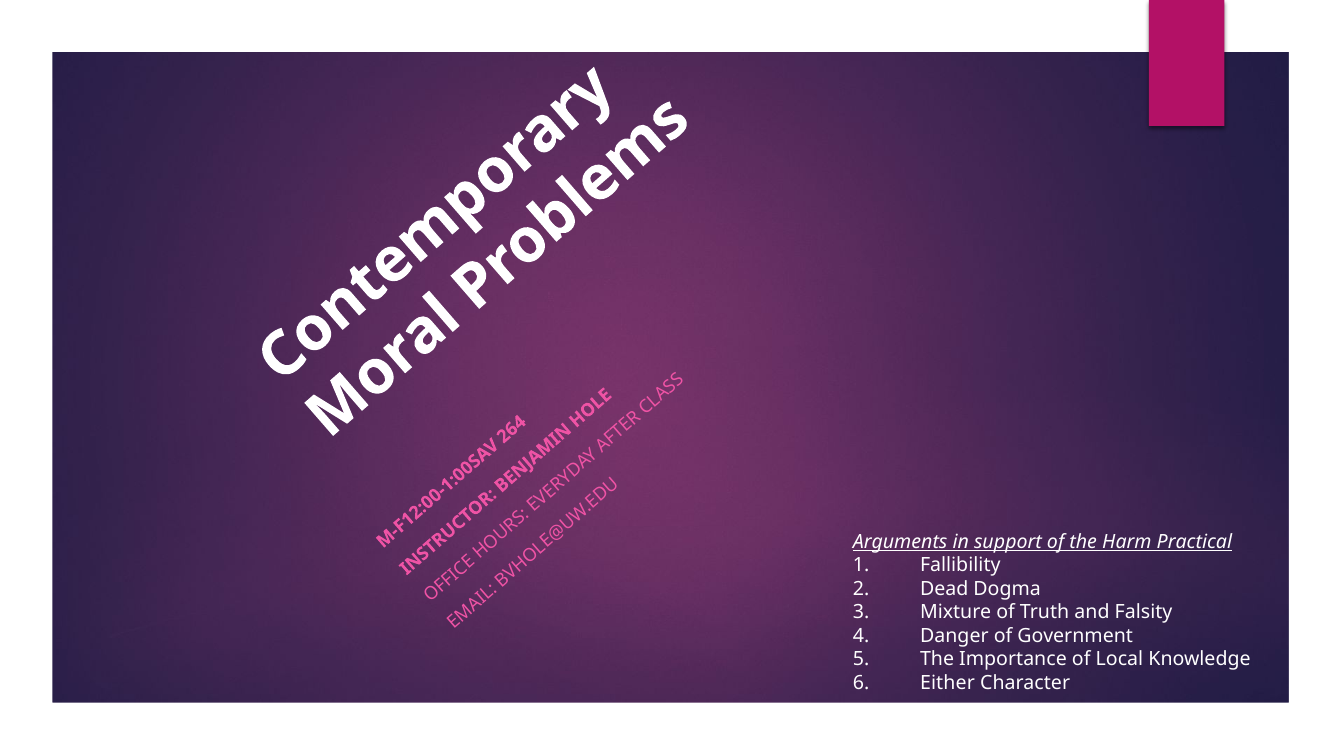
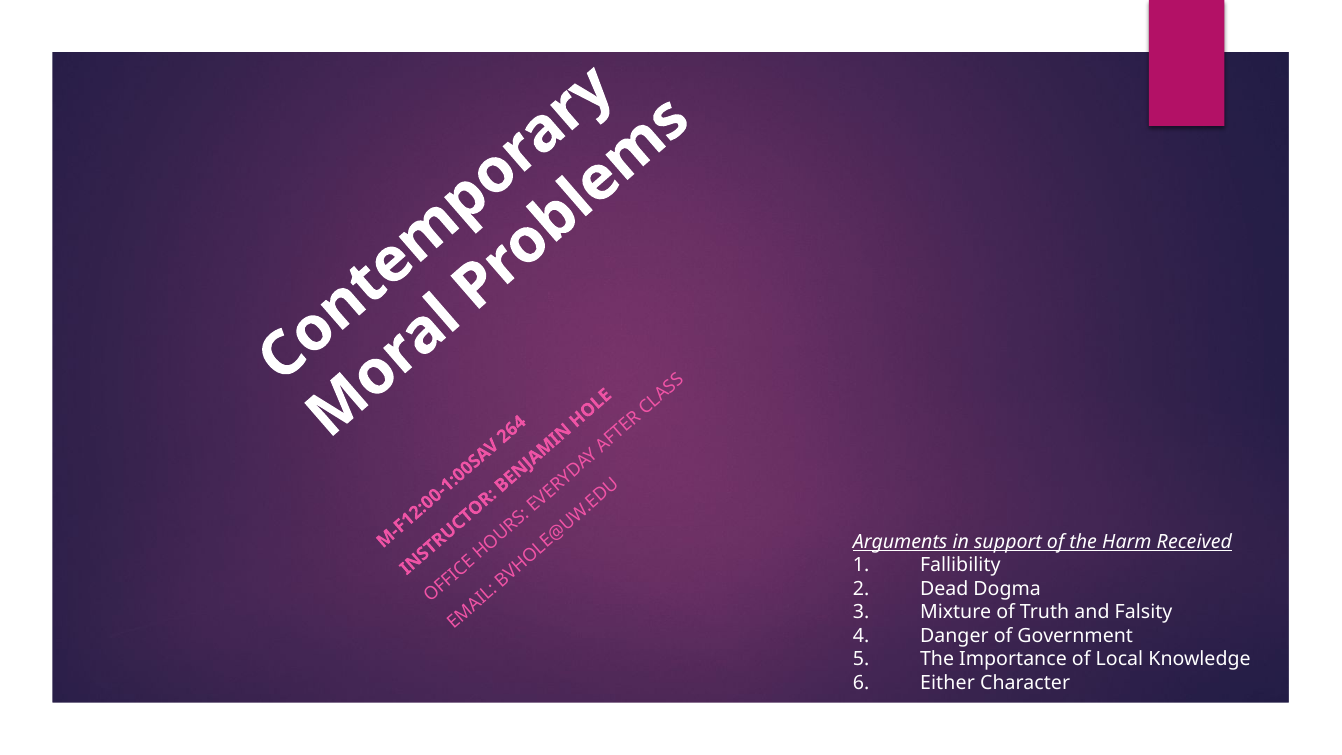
Practical: Practical -> Received (1194, 542)
